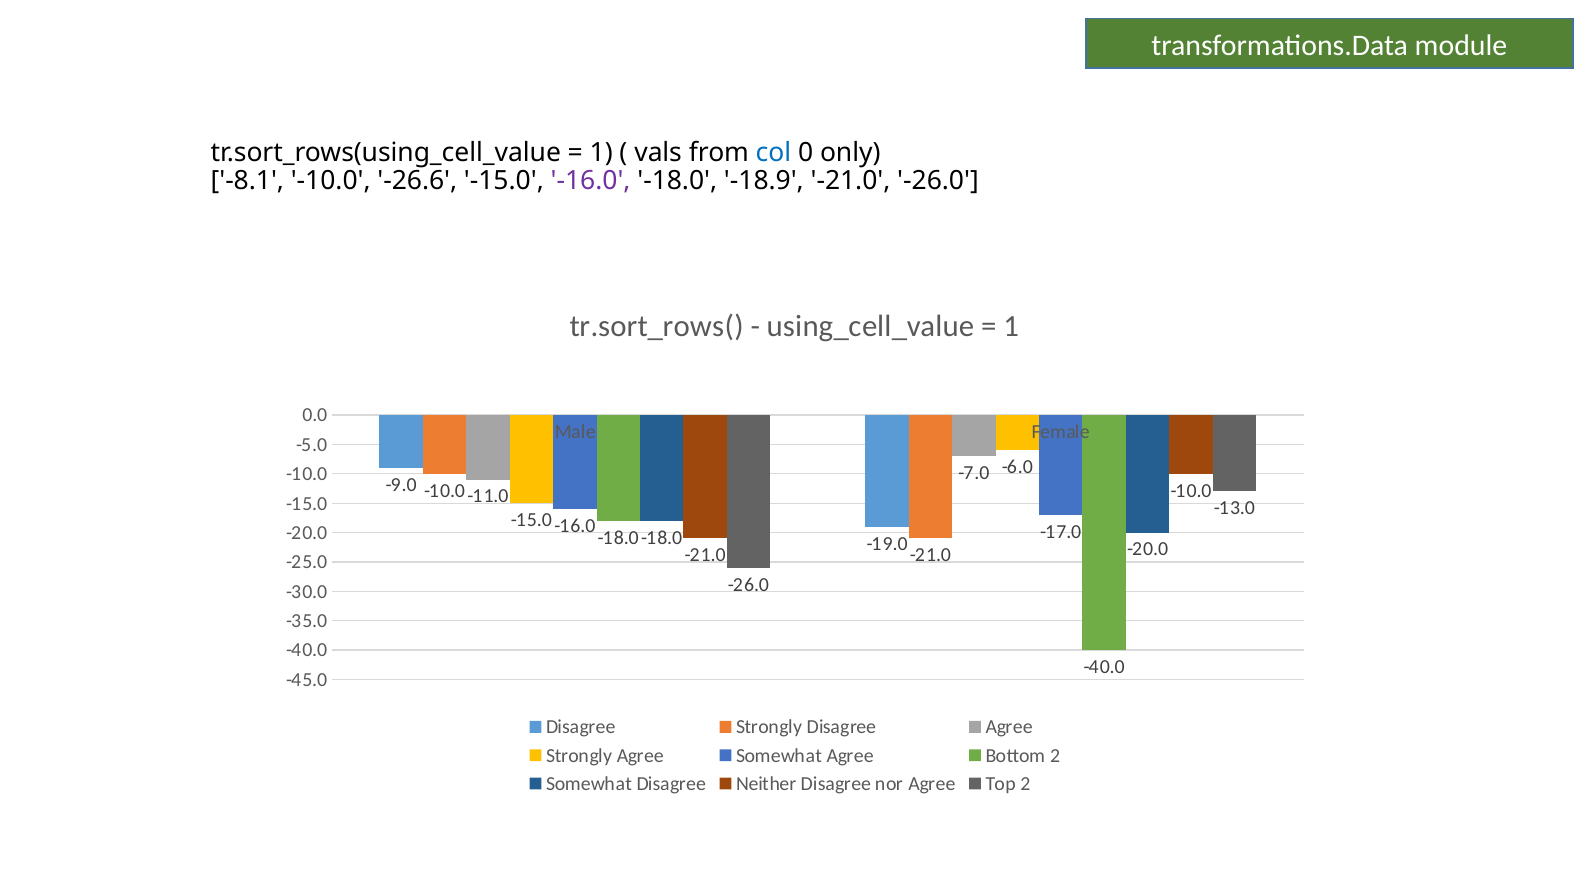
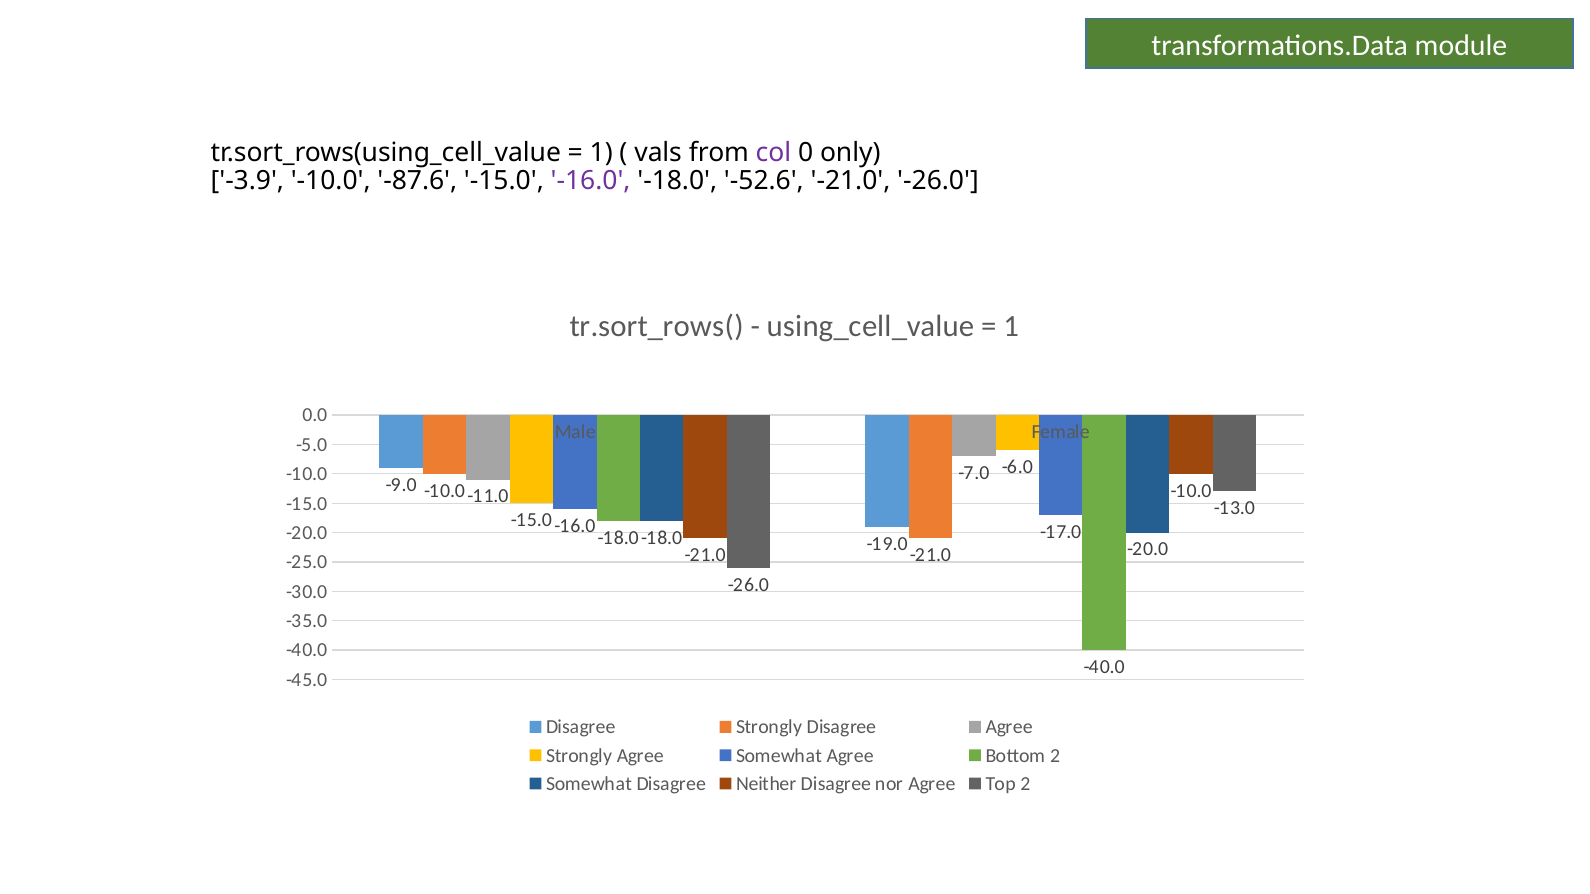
col colour: blue -> purple (773, 153)
-8.1: -8.1 -> -3.9 (247, 181)
-26.6: -26.6 -> -87.6 (417, 181)
-18.9: -18.9 -> -52.6 (764, 181)
